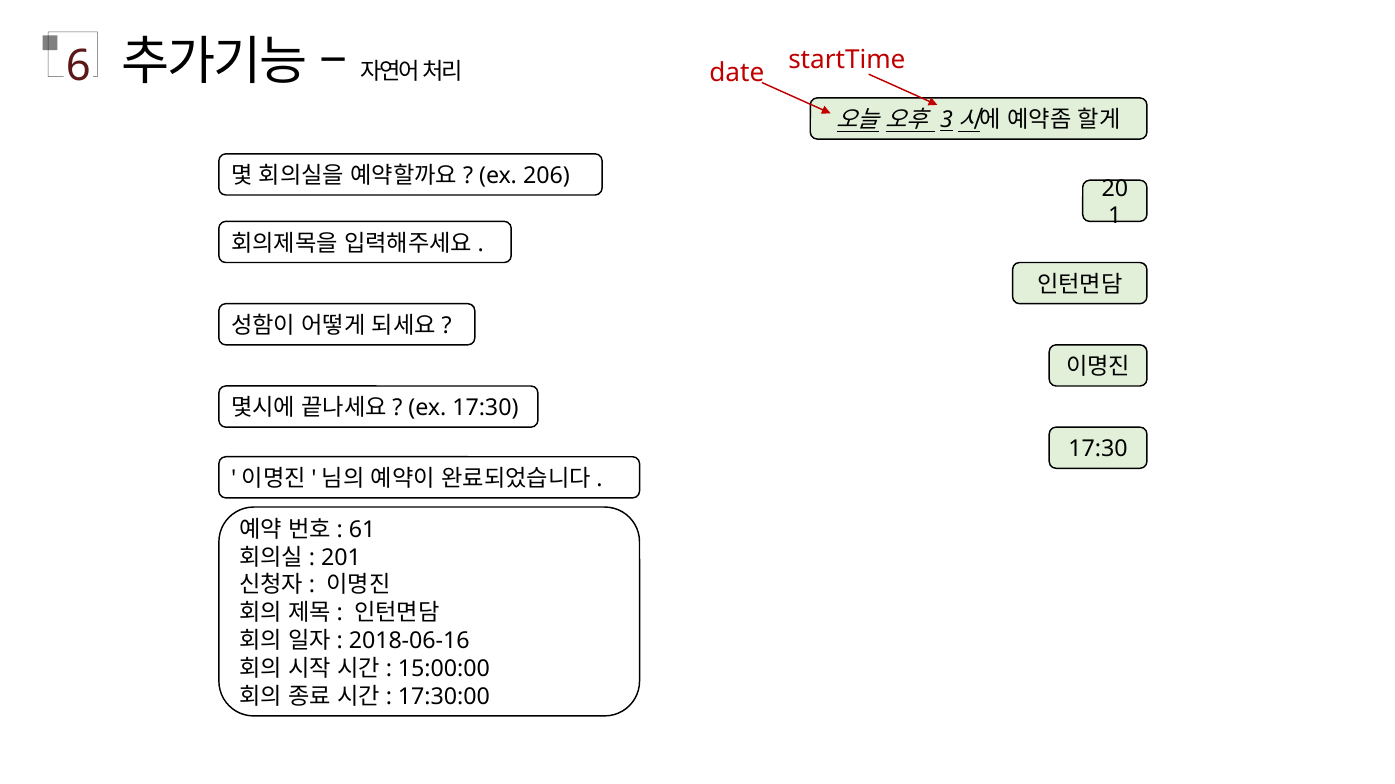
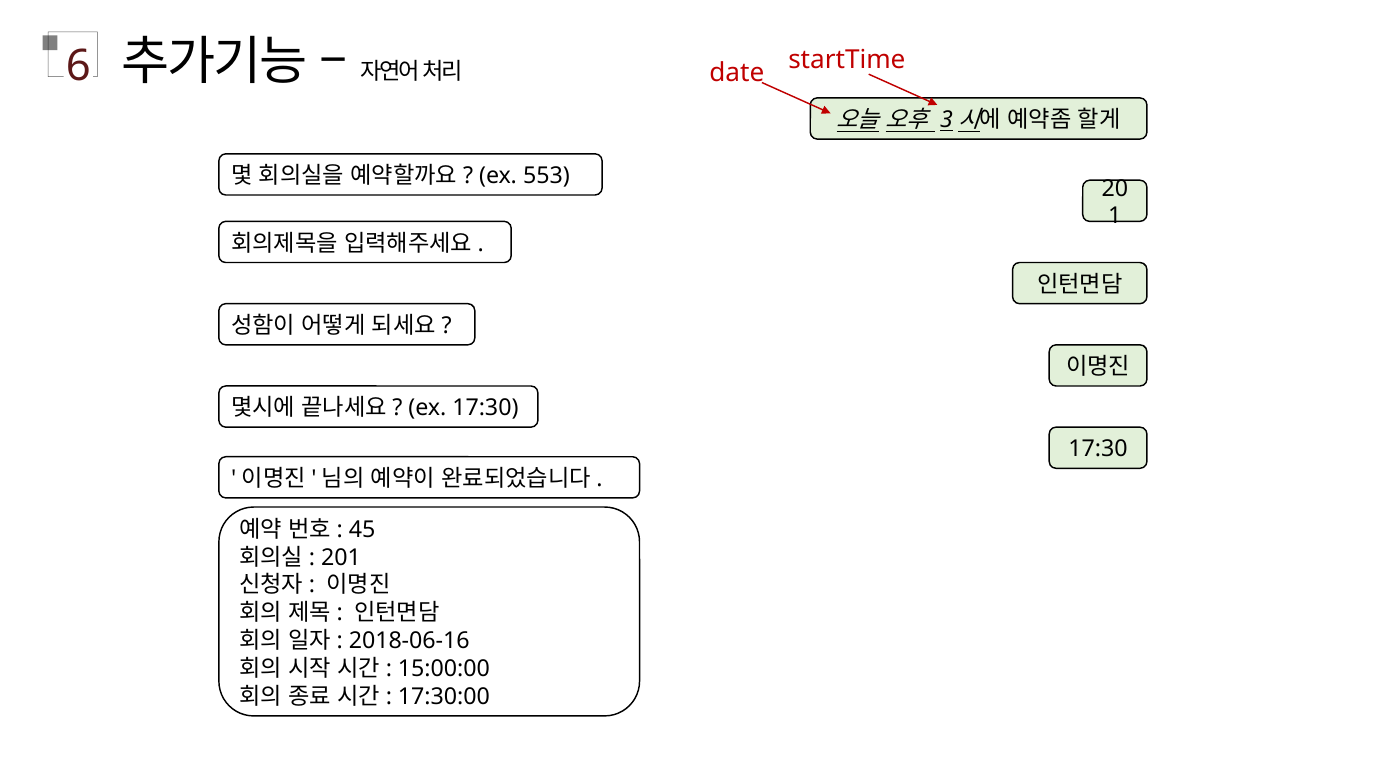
206: 206 -> 553 (546, 176)
61: 61 -> 45 (362, 530)
